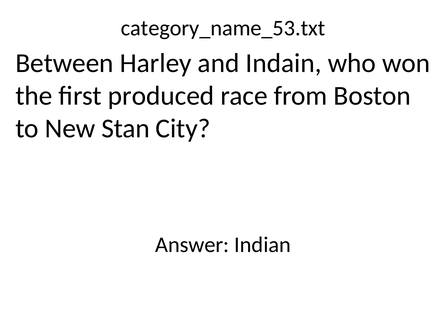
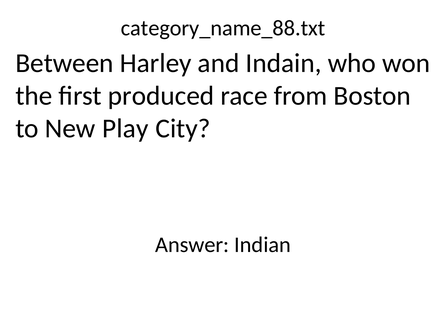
category_name_53.txt: category_name_53.txt -> category_name_88.txt (223, 28)
Stan: Stan -> Play (125, 129)
